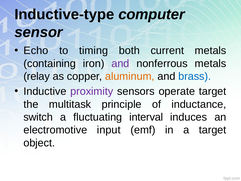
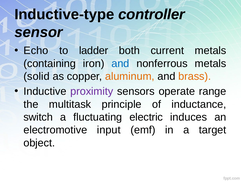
computer: computer -> controller (152, 14)
timing: timing -> ladder (94, 51)
and colour: purple -> blue (120, 63)
relay: relay -> solid (37, 76)
brass colour: blue -> orange (195, 76)
operate target: target -> range (213, 91)
interval: interval -> electric (146, 117)
